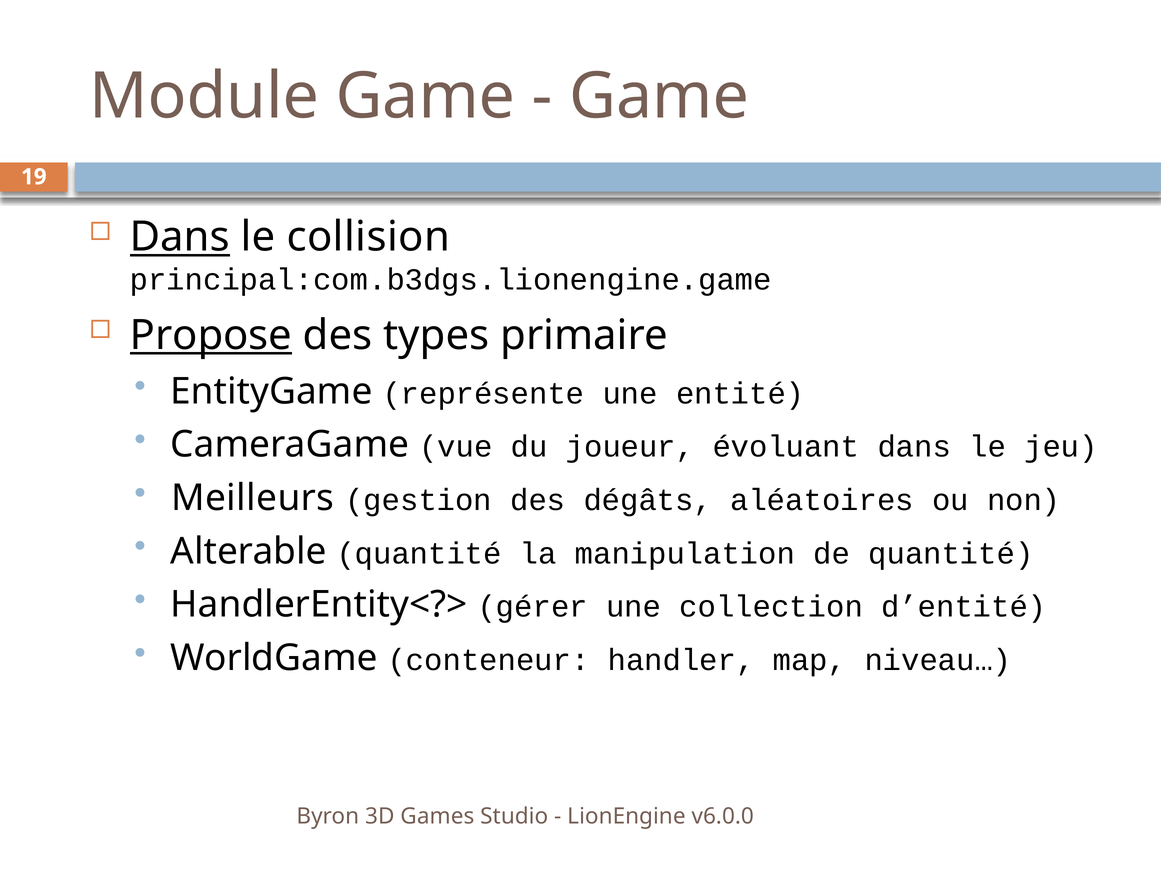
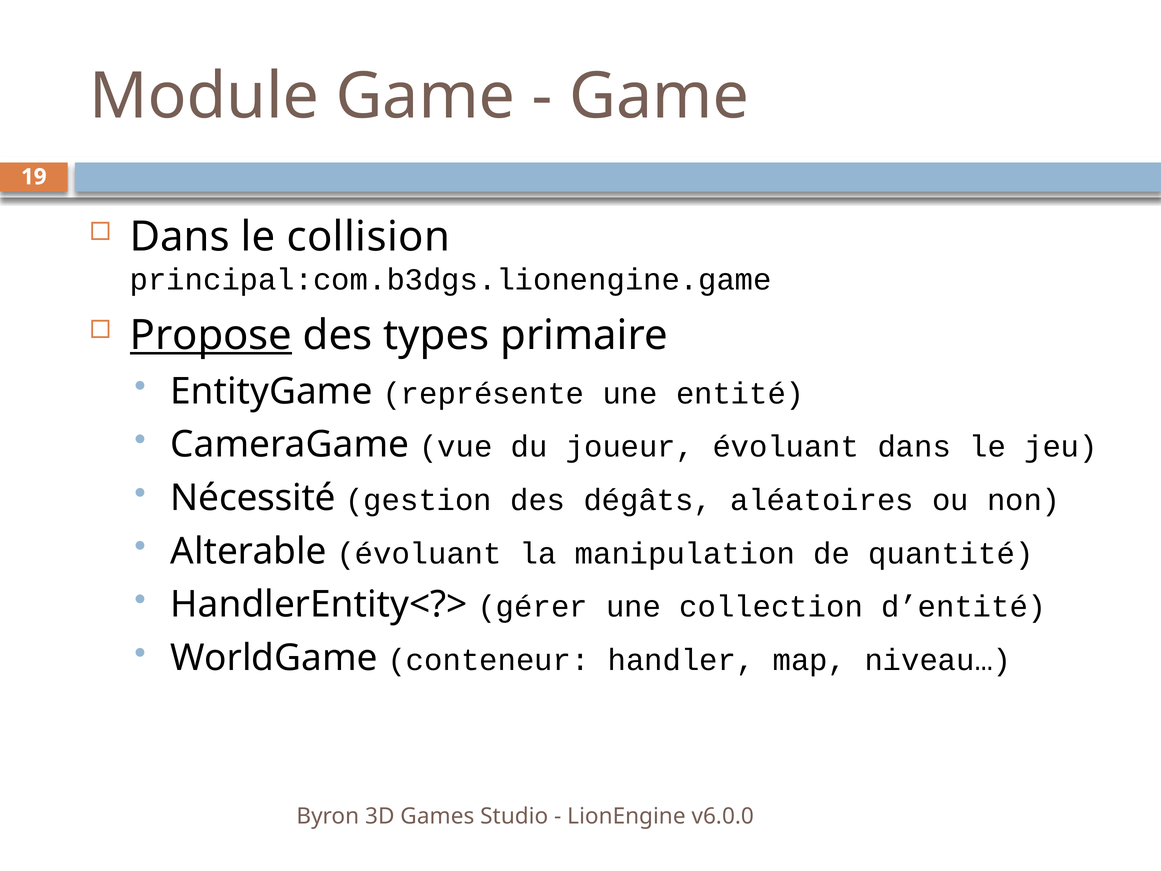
Dans underline: present -> none (180, 237)
Meilleurs: Meilleurs -> Nécessité (253, 498)
Alterable quantité: quantité -> évoluant (419, 553)
